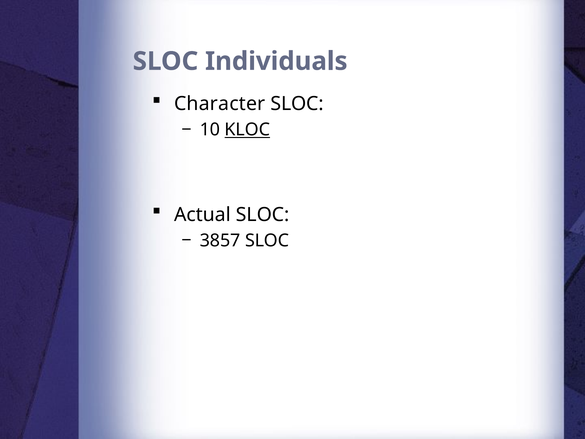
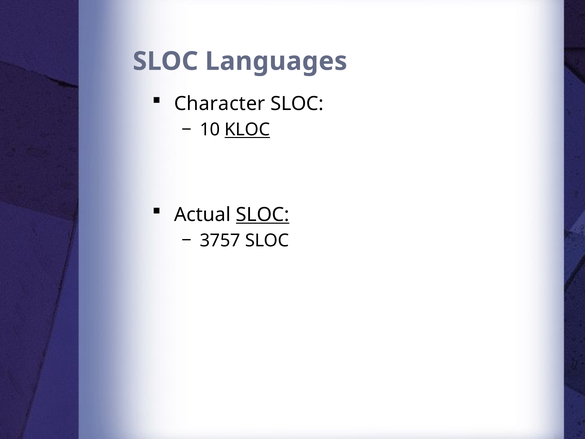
Individuals: Individuals -> Languages (276, 61)
SLOC underline: none -> present (263, 215)
3857: 3857 -> 3757 (220, 240)
